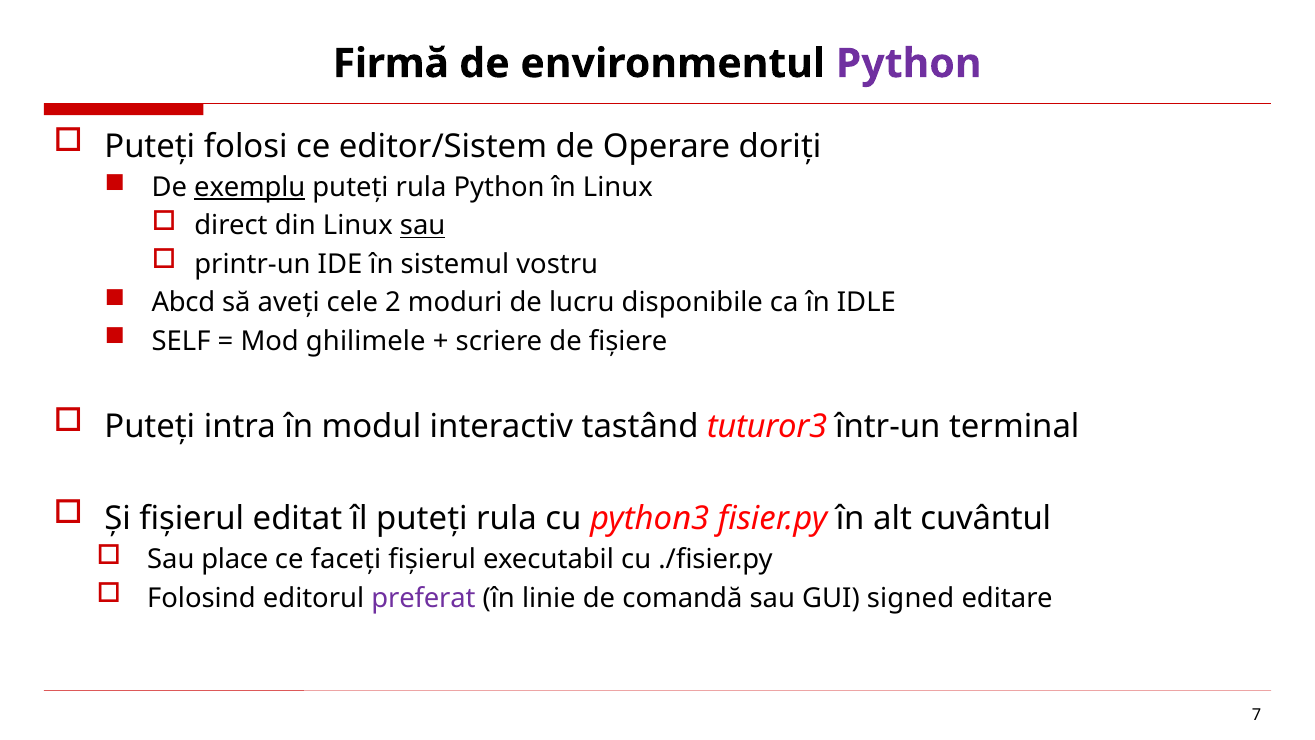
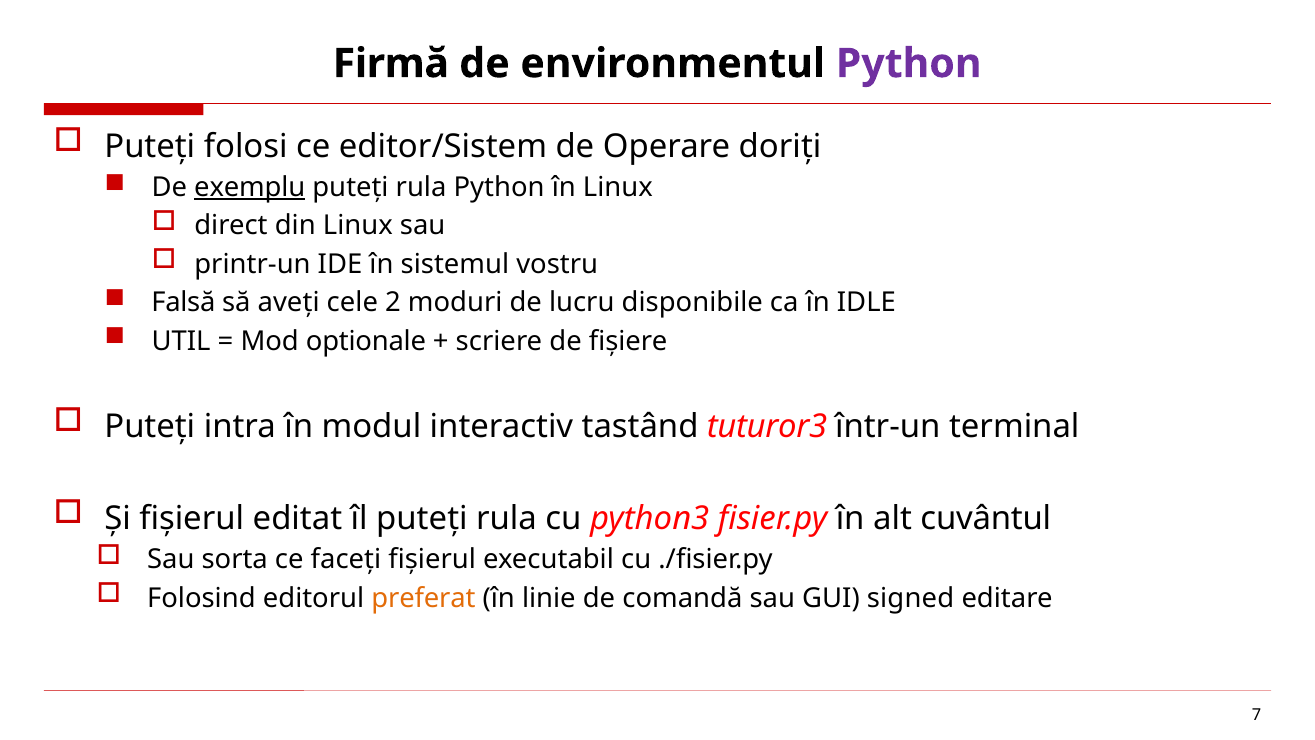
sau underline: present -> none (423, 226)
Abcd: Abcd -> Falsă (183, 302)
SELF: SELF -> UTIL (181, 341)
ghilimele: ghilimele -> optionale (366, 341)
place: place -> sorta (235, 559)
preferat colour: purple -> orange (423, 598)
